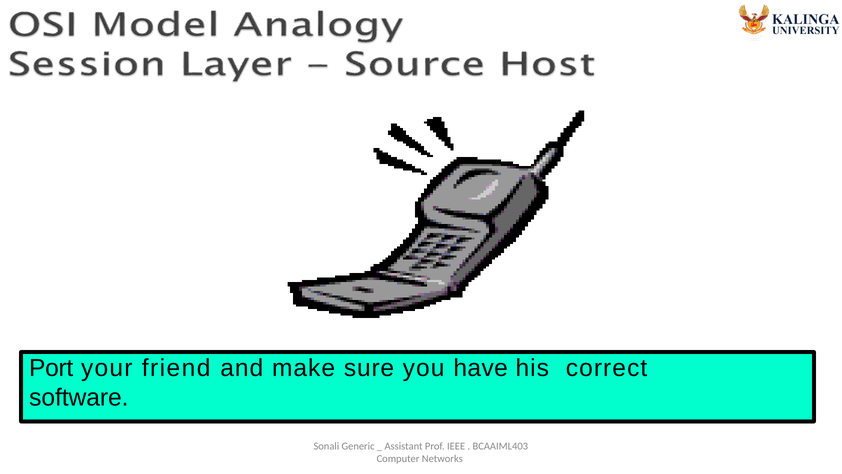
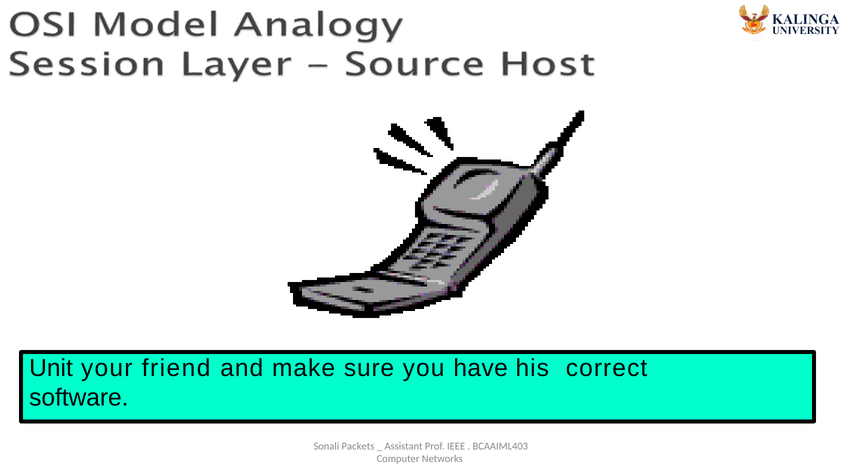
Port: Port -> Unit (51, 368)
Generic: Generic -> Packets (358, 446)
